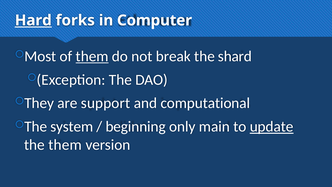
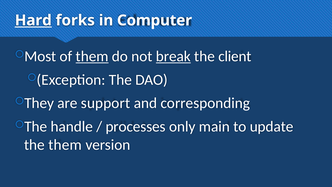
break underline: none -> present (173, 56)
shard: shard -> client (235, 56)
computational: computational -> corresponding (205, 103)
system: system -> handle (72, 126)
beginning: beginning -> processes (136, 126)
update underline: present -> none (272, 126)
